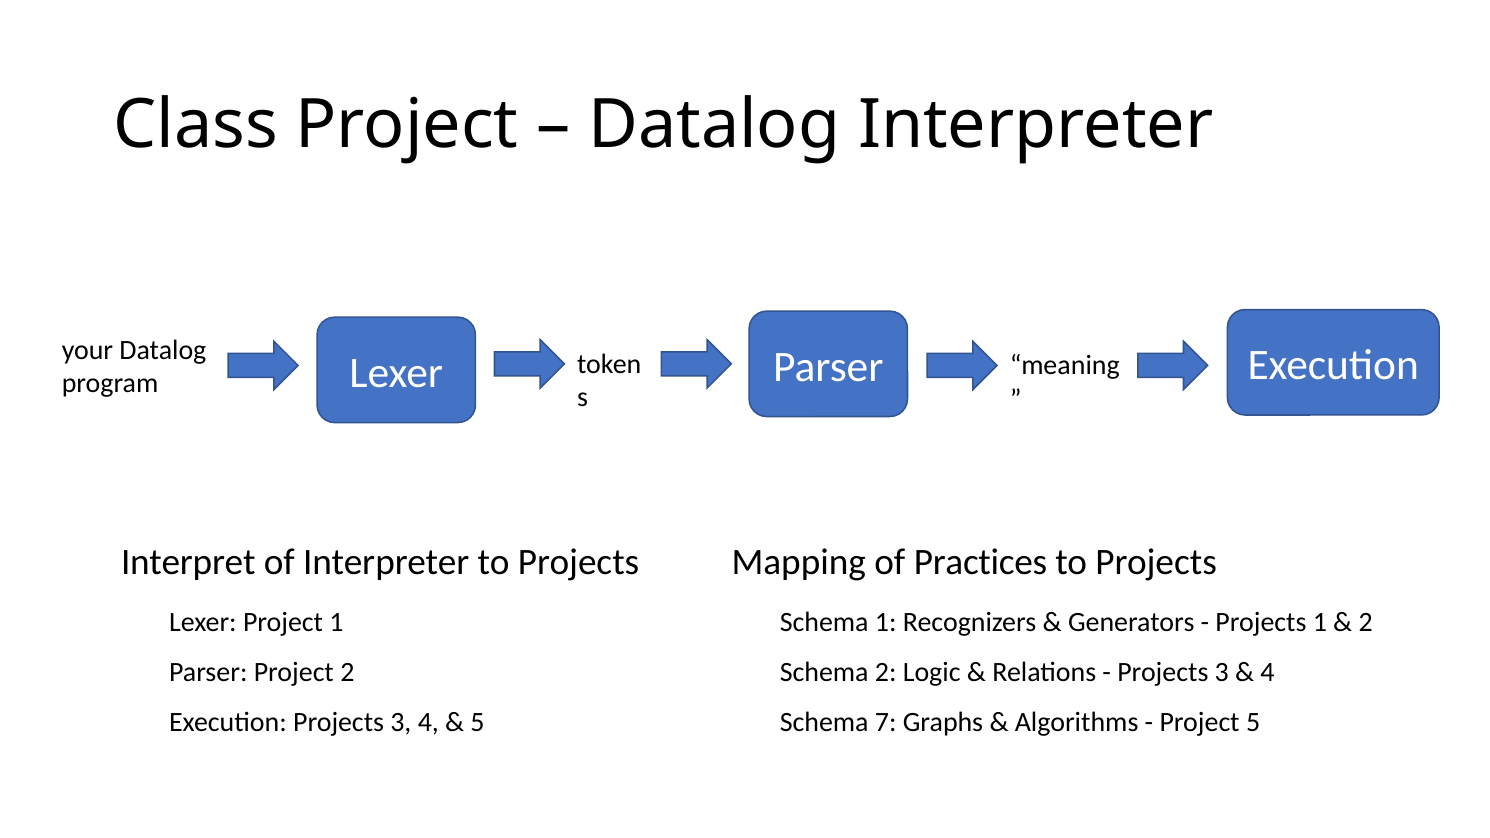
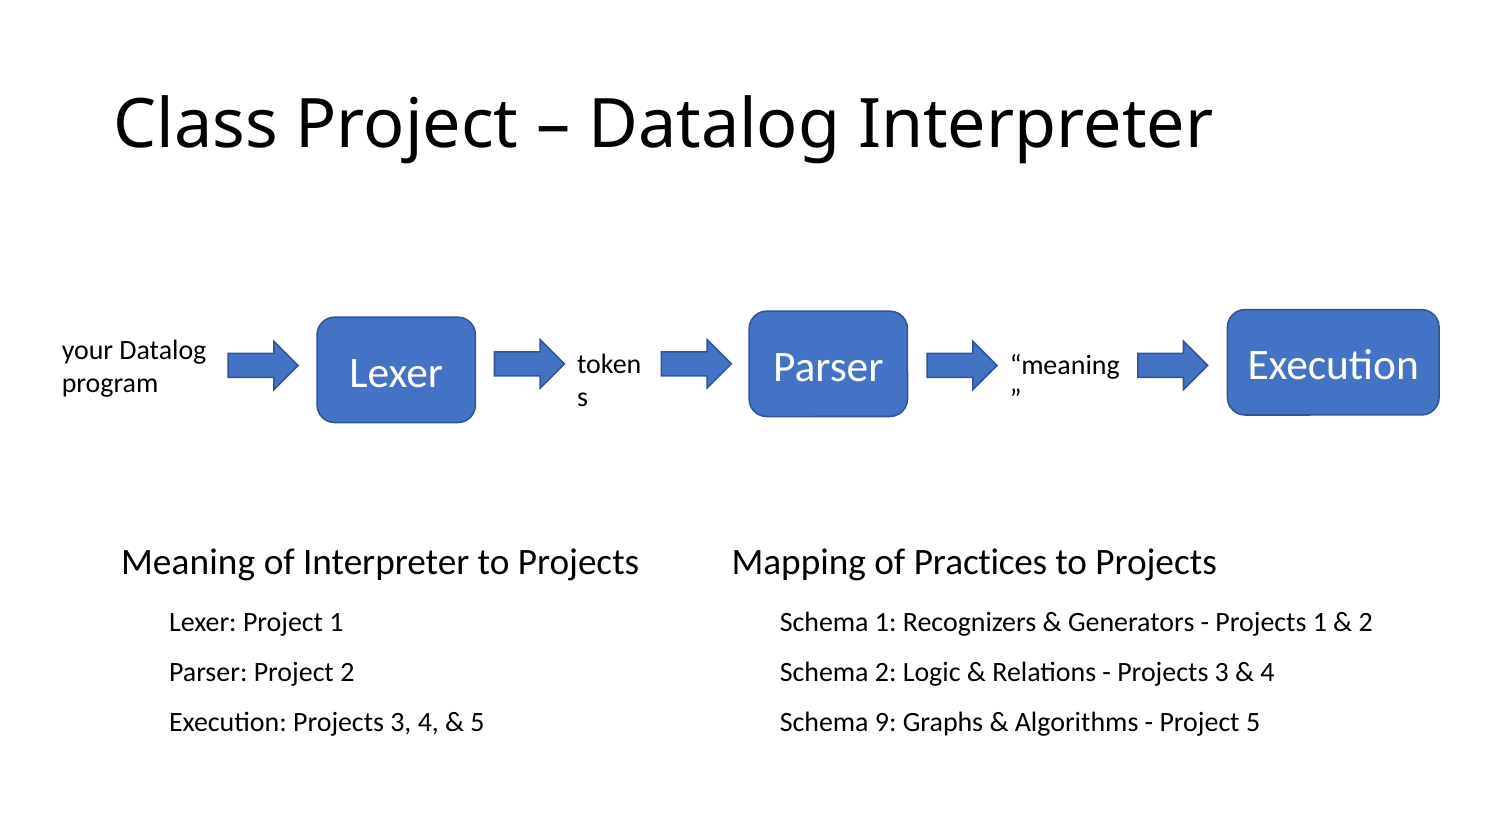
Interpret: Interpret -> Meaning (188, 563)
7: 7 -> 9 (886, 722)
